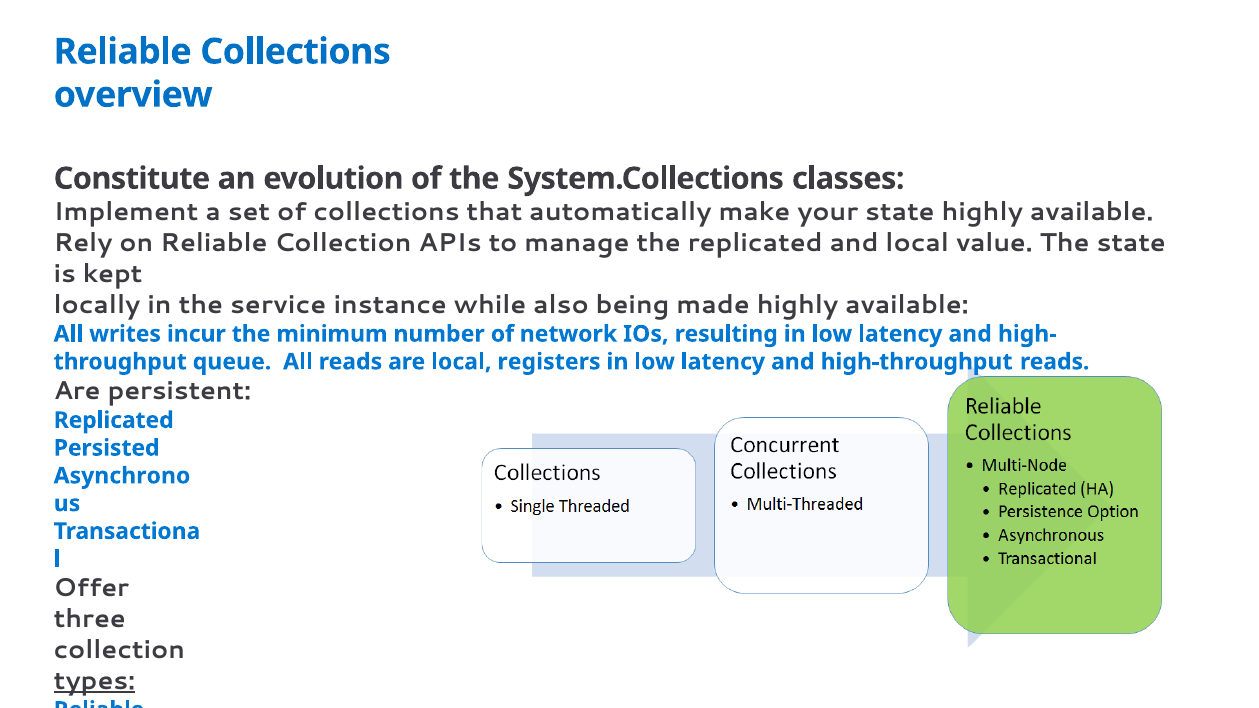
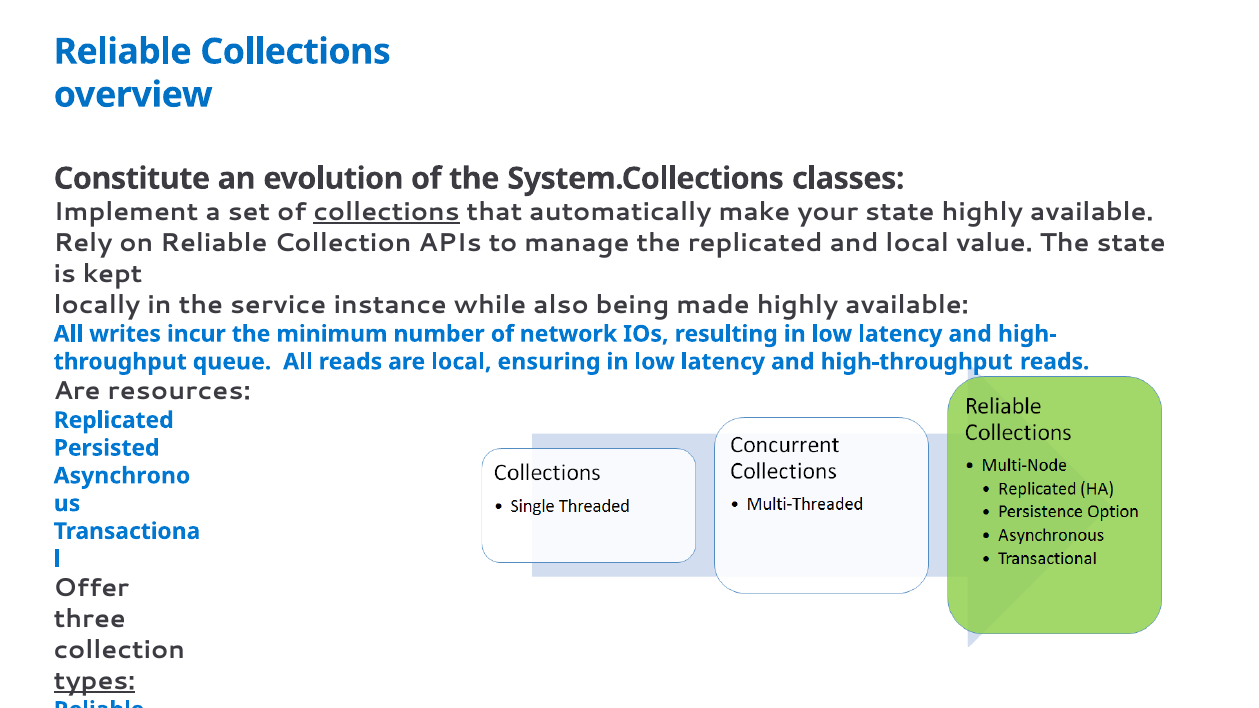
collections underline: none -> present (386, 212)
registers: registers -> ensuring (549, 362)
persistent: persistent -> resources (179, 391)
